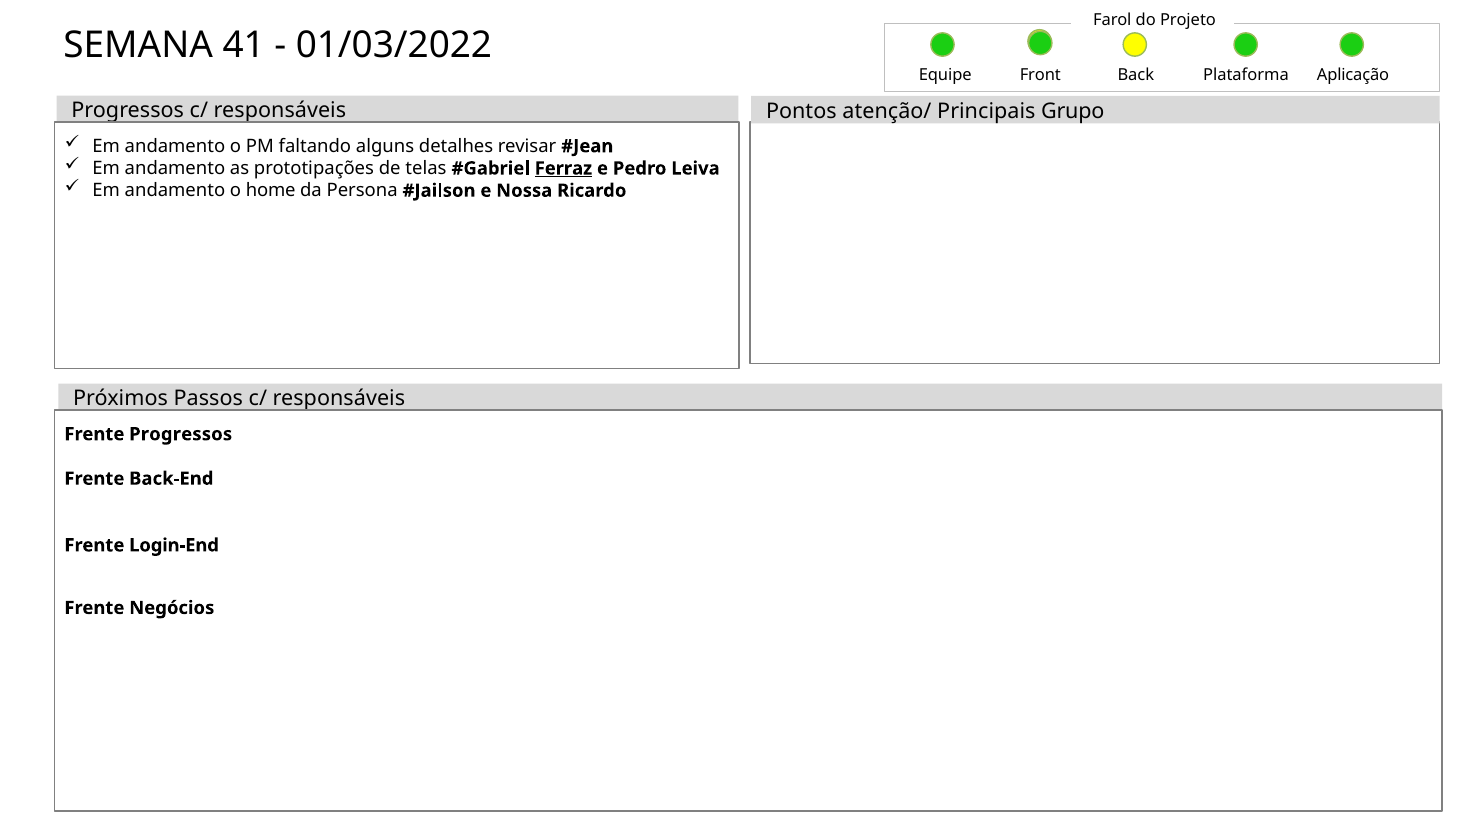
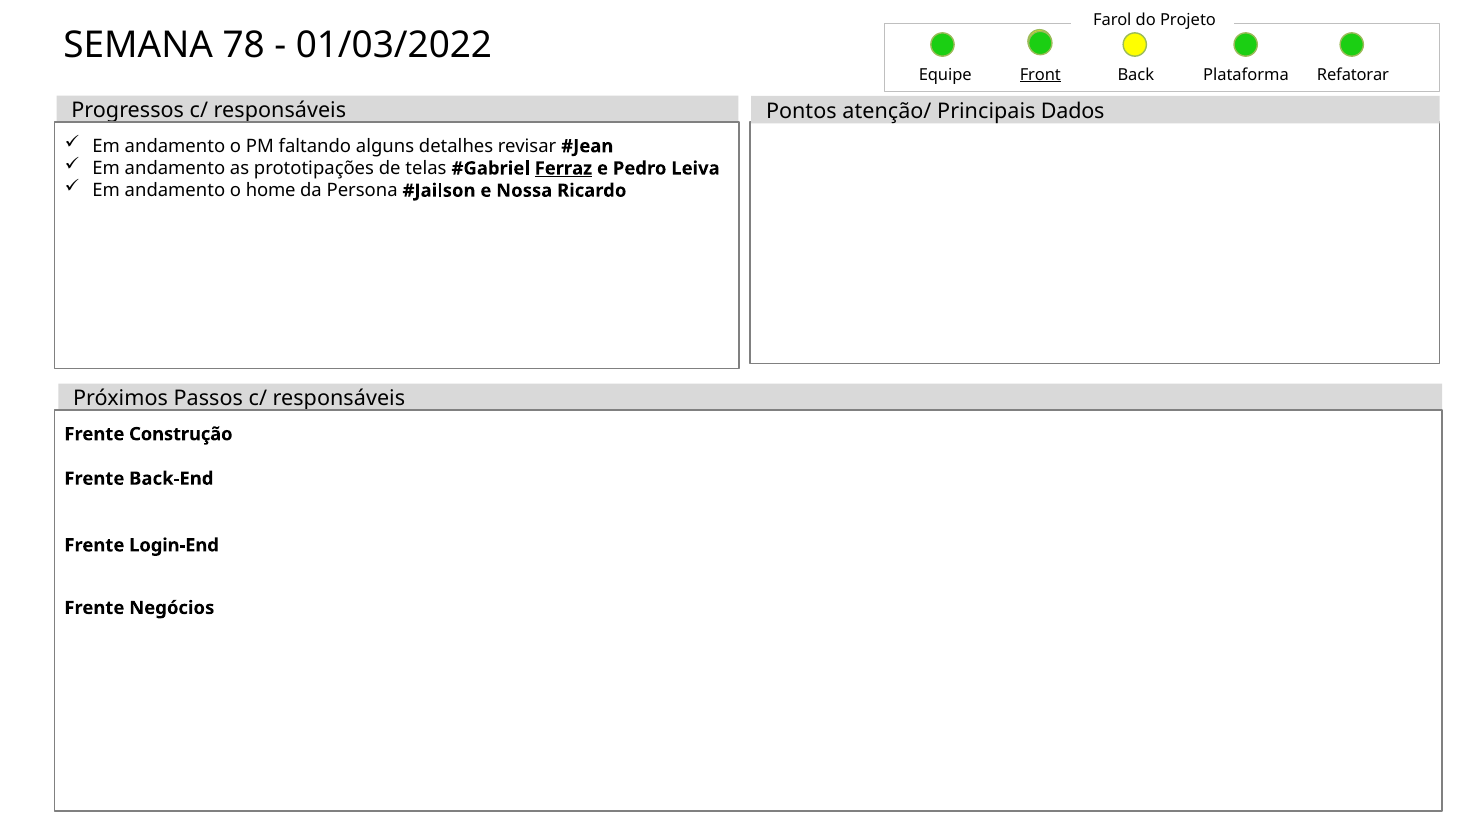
41: 41 -> 78 (244, 45)
Front underline: none -> present (1040, 75)
Aplicação: Aplicação -> Refatorar (1353, 75)
Grupo: Grupo -> Dados (1073, 111)
Frente Progressos: Progressos -> Construção (181, 434)
